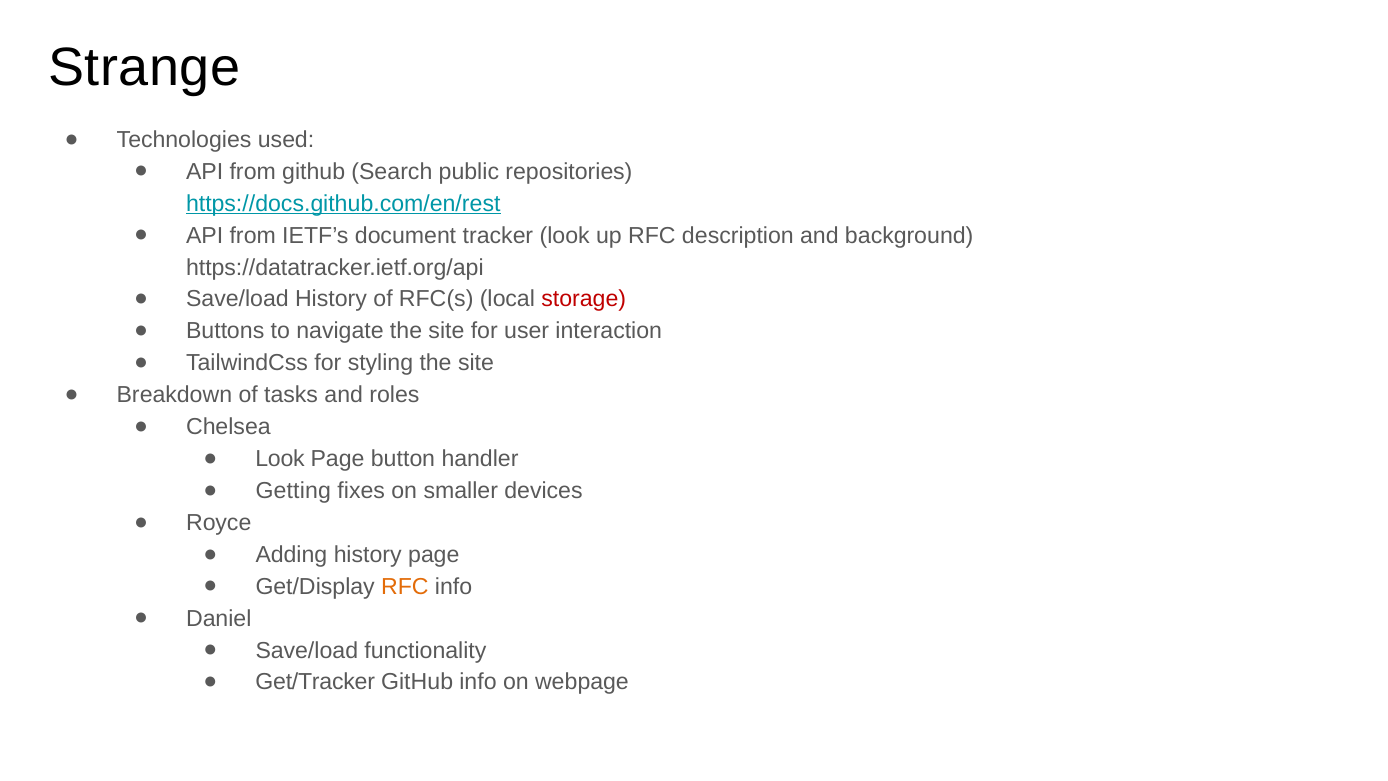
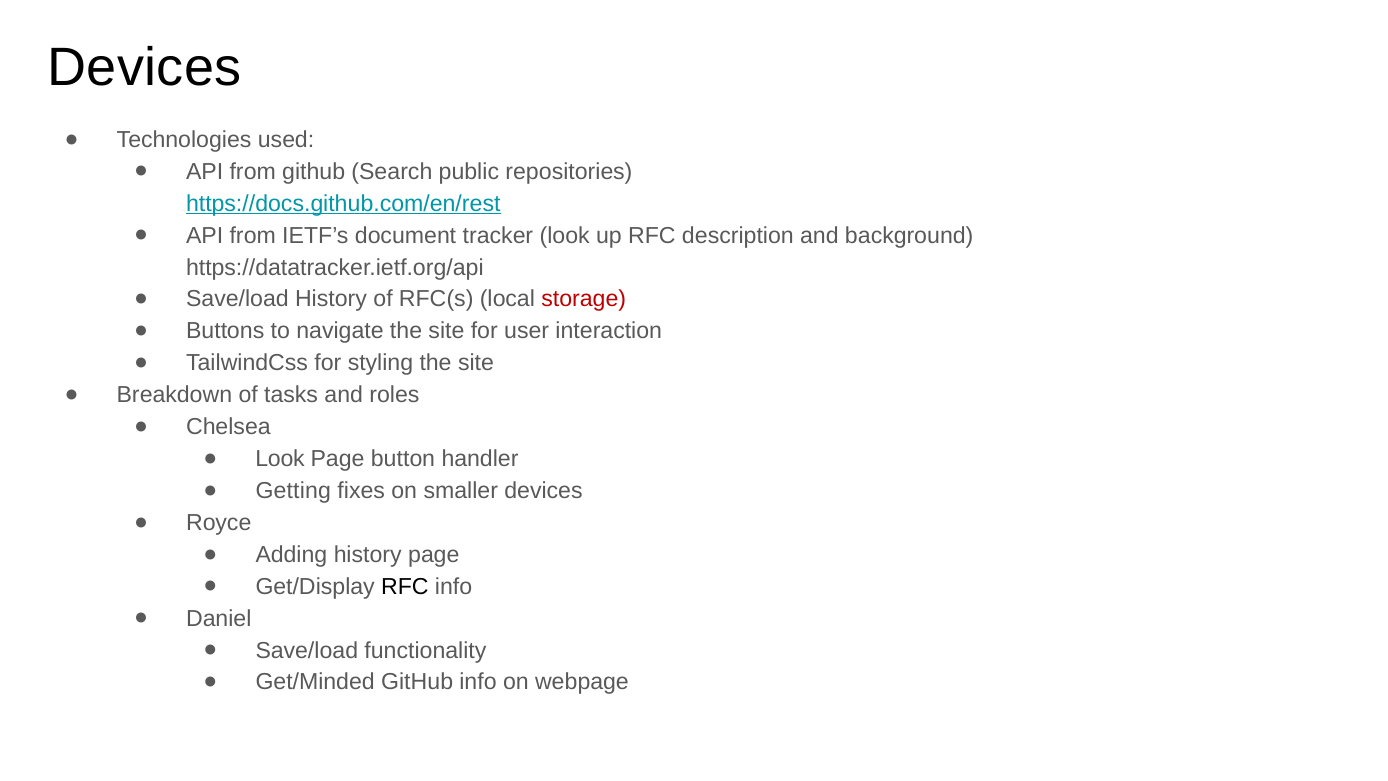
Strange: Strange -> Devices (144, 67)
RFC colour: orange -> black (405, 586)
Get/Tracker: Get/Tracker -> Get/Minded (315, 682)
